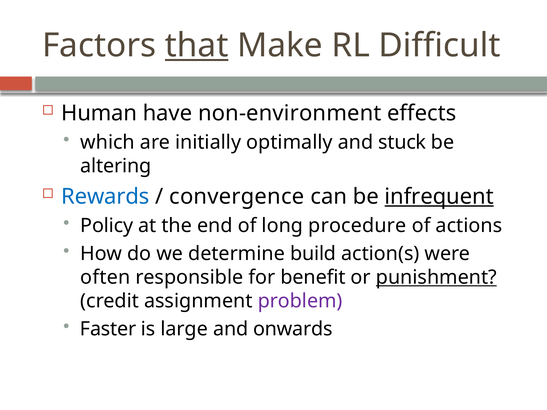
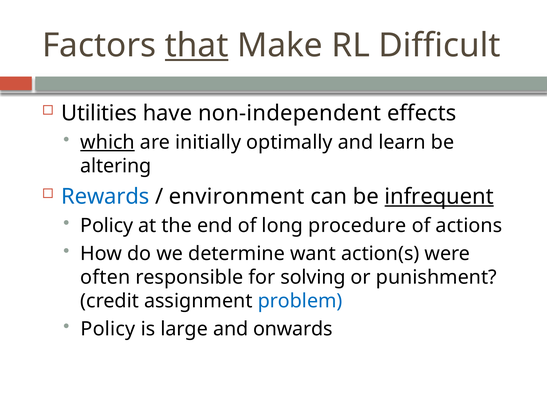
Human: Human -> Utilities (99, 113)
non‐environment: non‐environment -> non‐independent (290, 113)
which underline: none -> present (108, 142)
stuck: stuck -> learn (402, 142)
convergence: convergence -> environment (237, 197)
build: build -> want (313, 254)
benefit: benefit -> solving (313, 277)
punishment underline: present -> none (436, 277)
problem colour: purple -> blue (300, 301)
Faster: Faster -> Policy (108, 329)
